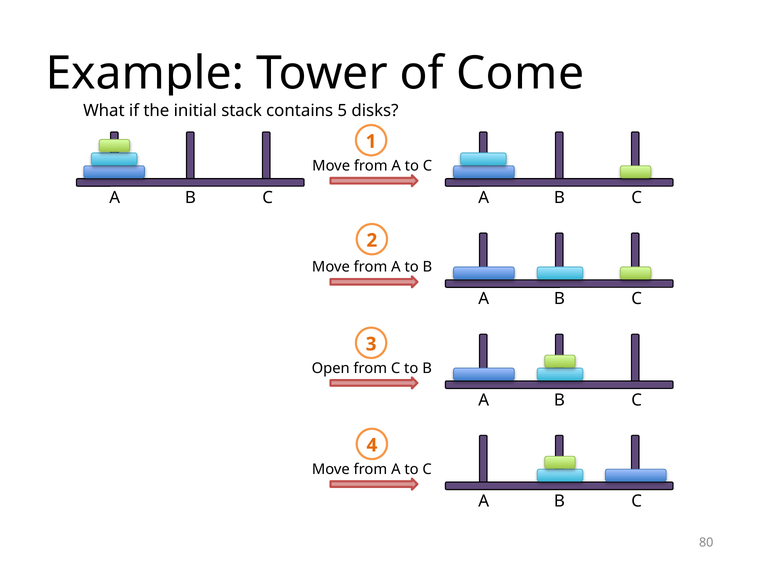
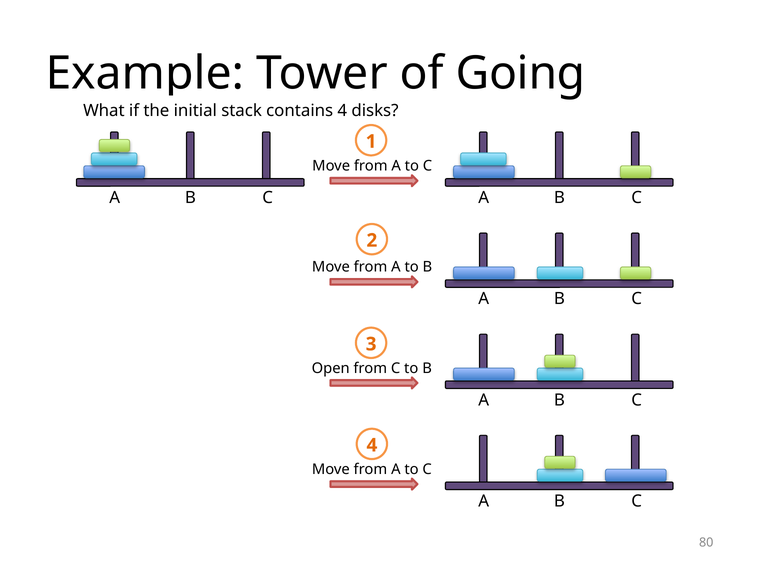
Come: Come -> Going (521, 73)
contains 5: 5 -> 4 (342, 111)
